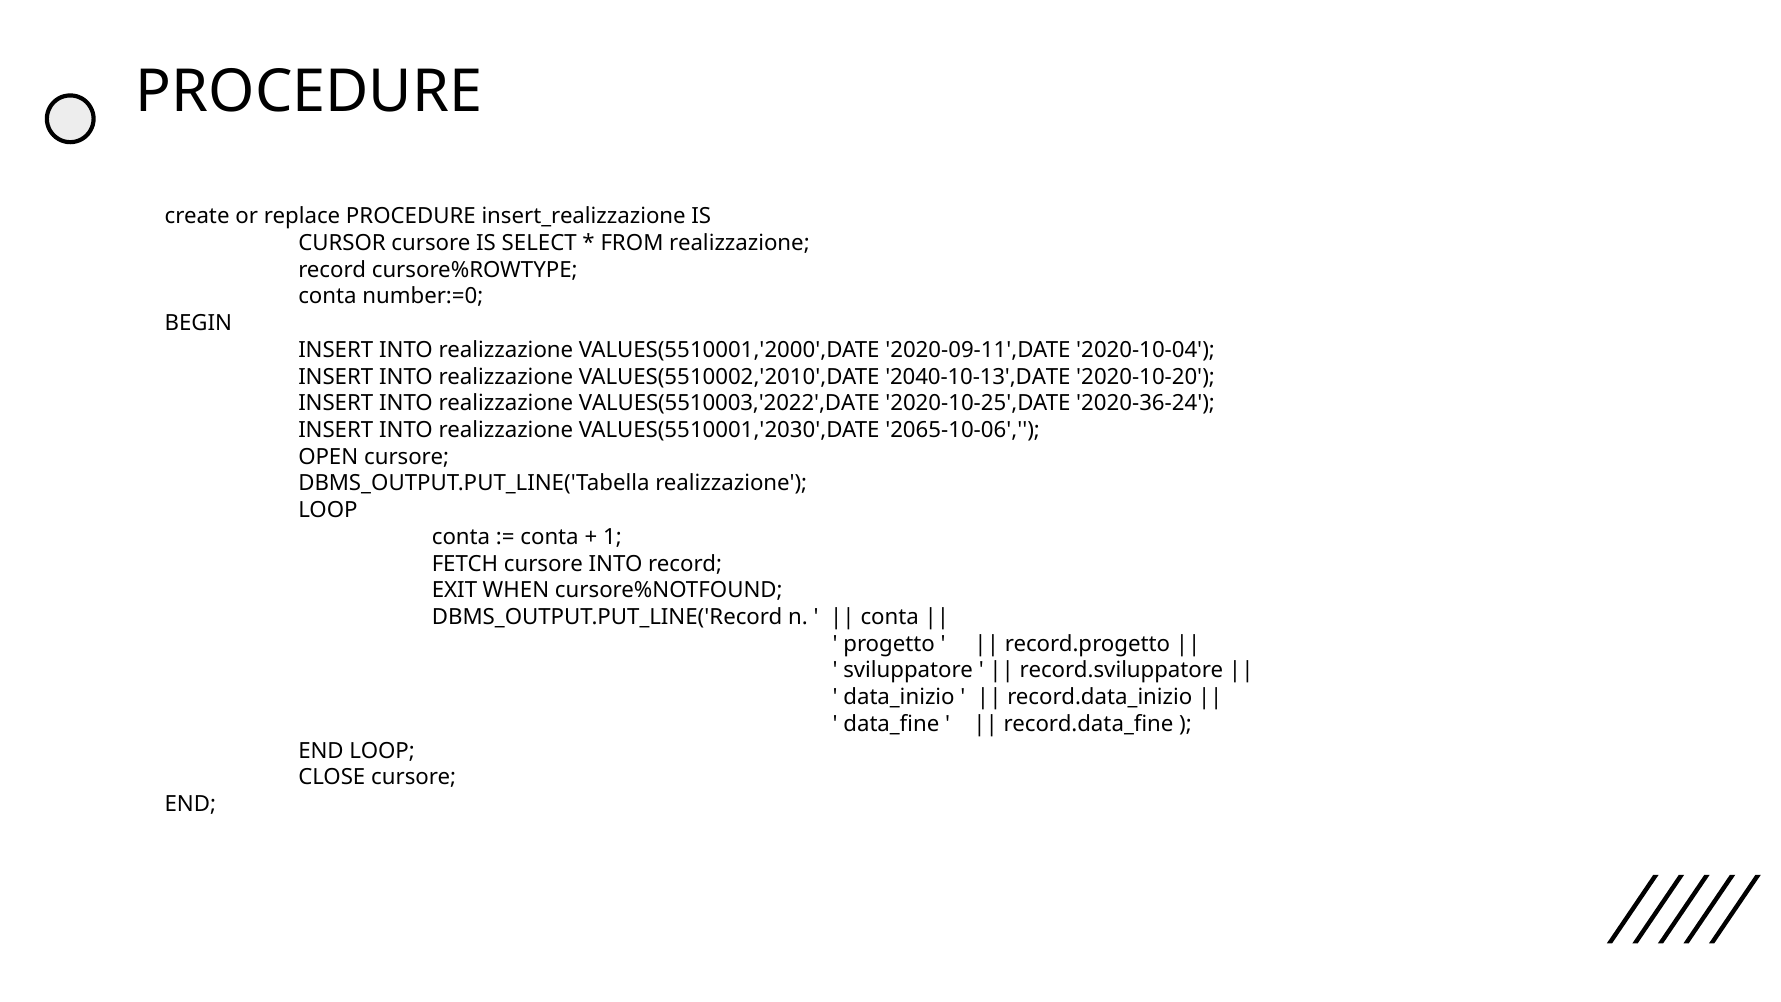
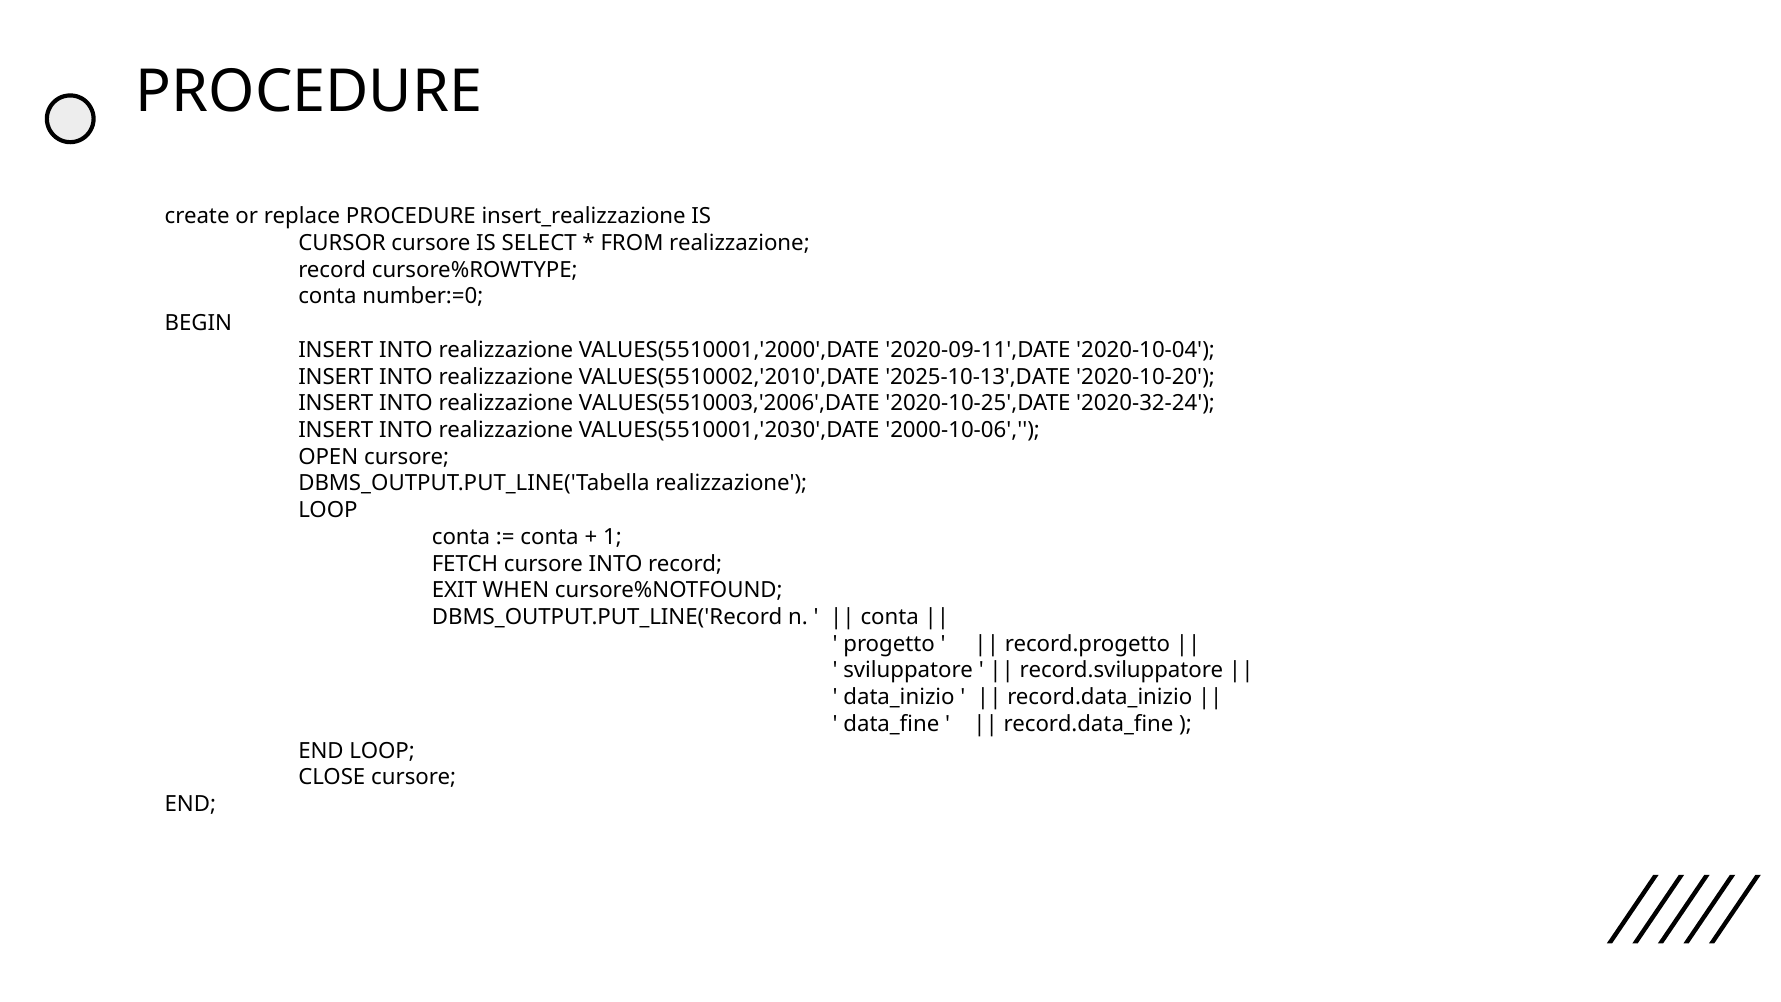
2040-10-13',DATE: 2040-10-13',DATE -> 2025-10-13',DATE (978, 377)
VALUES(5510003,'2022',DATE: VALUES(5510003,'2022',DATE -> VALUES(5510003,'2006',DATE (729, 403)
2020-36-24: 2020-36-24 -> 2020-32-24 (1146, 403)
2065-10-06: 2065-10-06 -> 2000-10-06 (963, 430)
